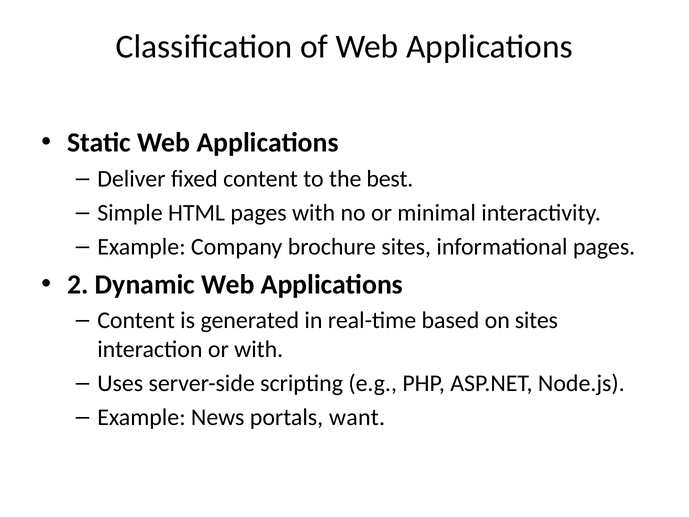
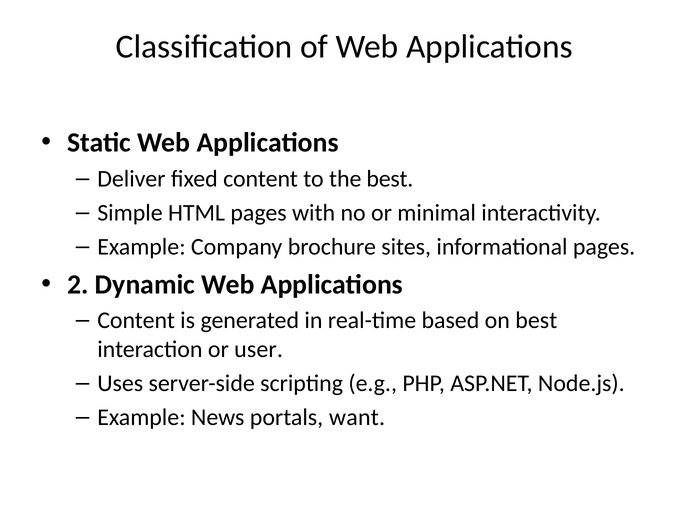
on sites: sites -> best (536, 320)
or with: with -> user (259, 349)
